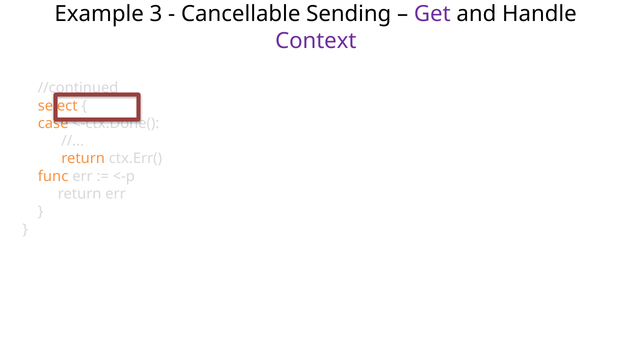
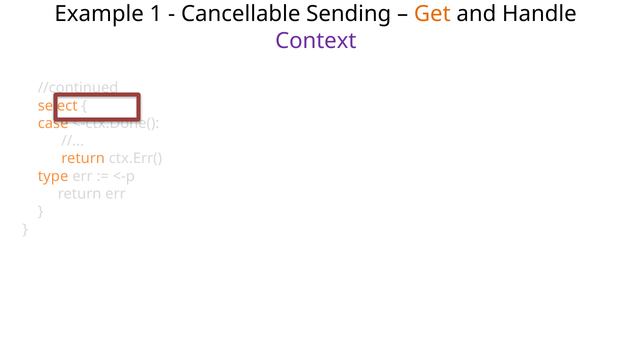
3: 3 -> 1 (156, 14)
Get colour: purple -> orange (432, 14)
func: func -> type (53, 176)
